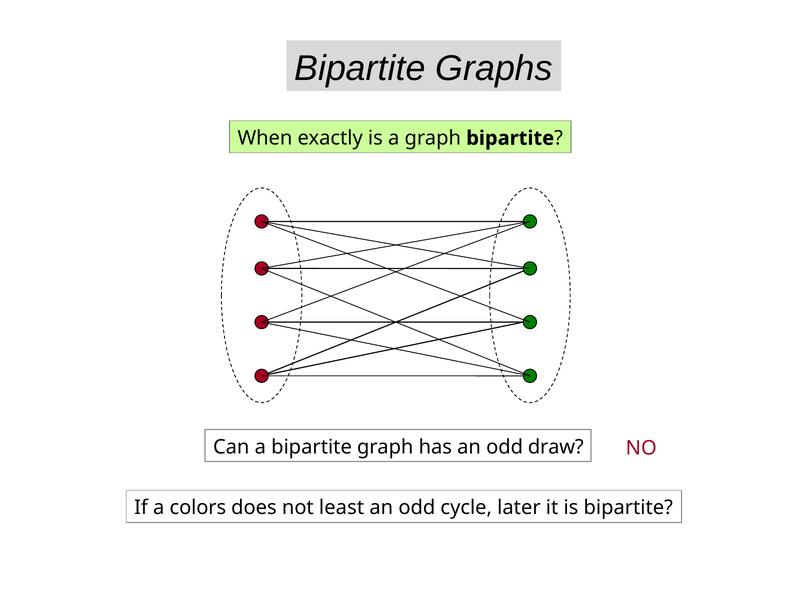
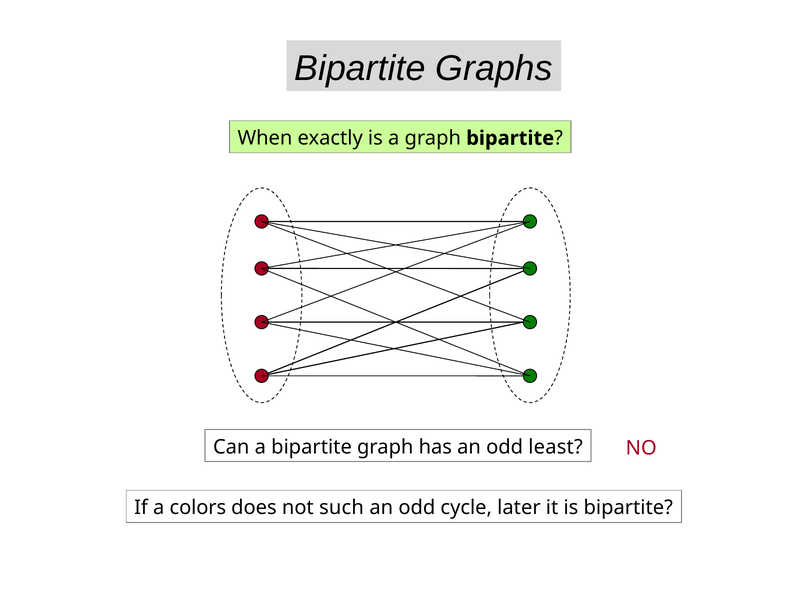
draw: draw -> least (556, 447)
least: least -> such (342, 508)
